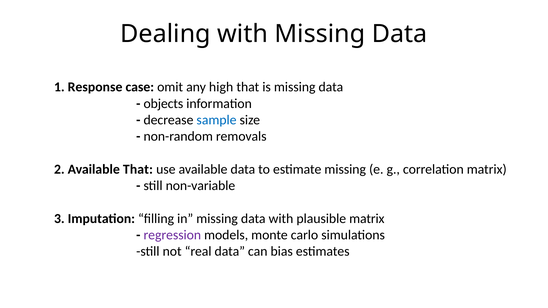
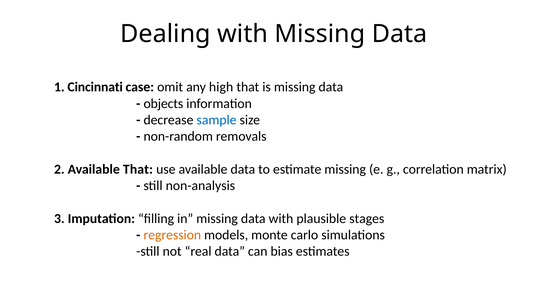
Response: Response -> Cincinnati (95, 87)
non-variable: non-variable -> non-analysis (200, 186)
plausible matrix: matrix -> stages (367, 219)
regression colour: purple -> orange (172, 235)
